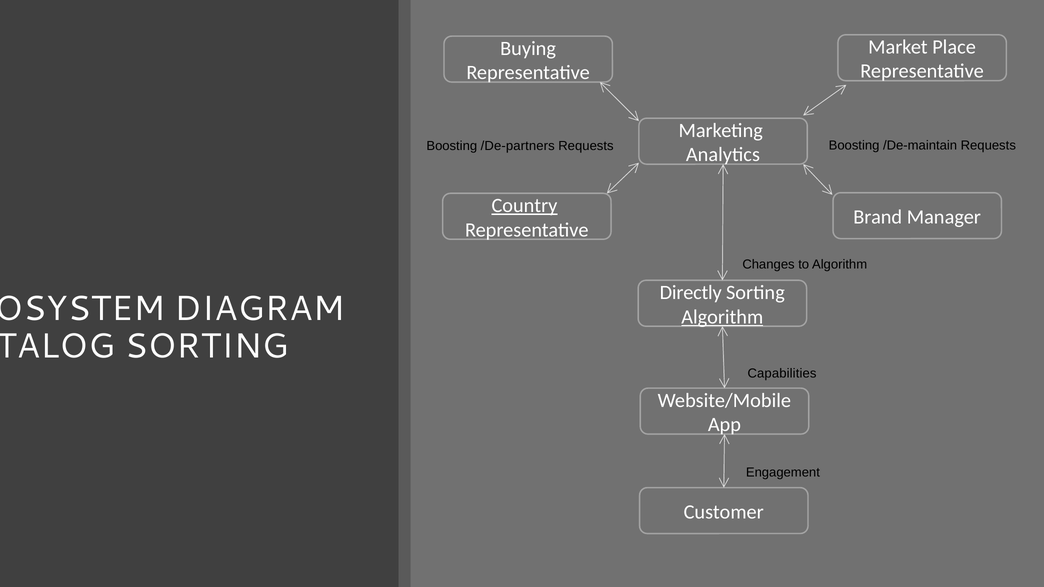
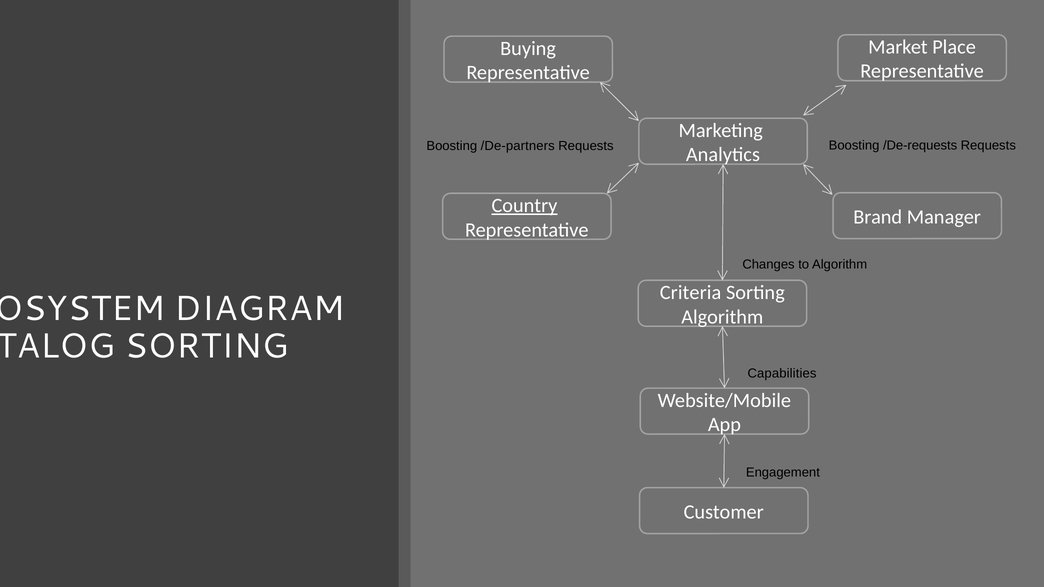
/De-maintain: /De-maintain -> /De-requests (920, 145)
Directly: Directly -> Criteria (691, 293)
Algorithm underline: present -> none (722, 317)
